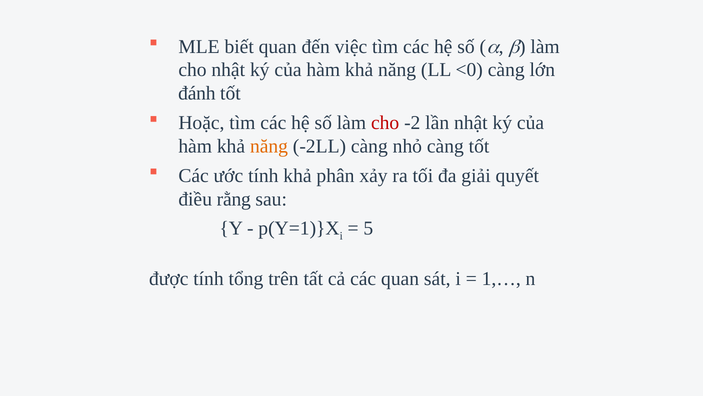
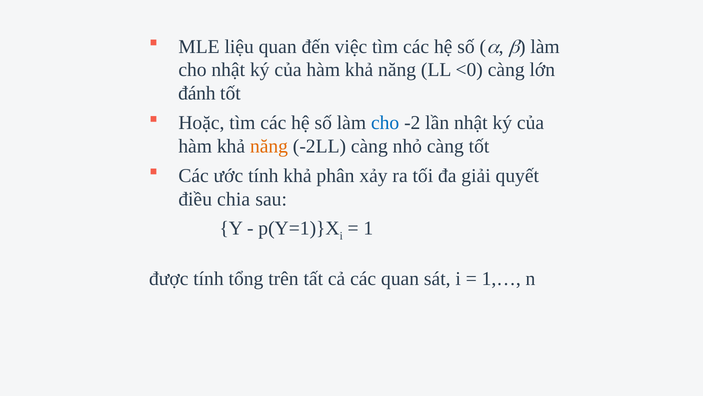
biết: biết -> liệu (239, 46)
cho colour: red -> blue (385, 123)
rằng: rằng -> chia (234, 199)
5: 5 -> 1 (368, 228)
